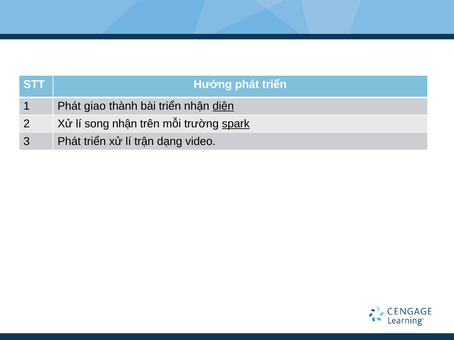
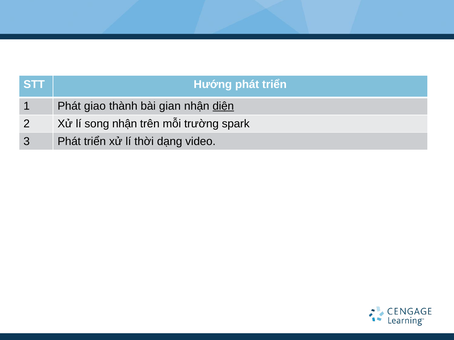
bài triển: triển -> gian (170, 106)
spark underline: present -> none (236, 124)
trận: trận -> thời (144, 141)
